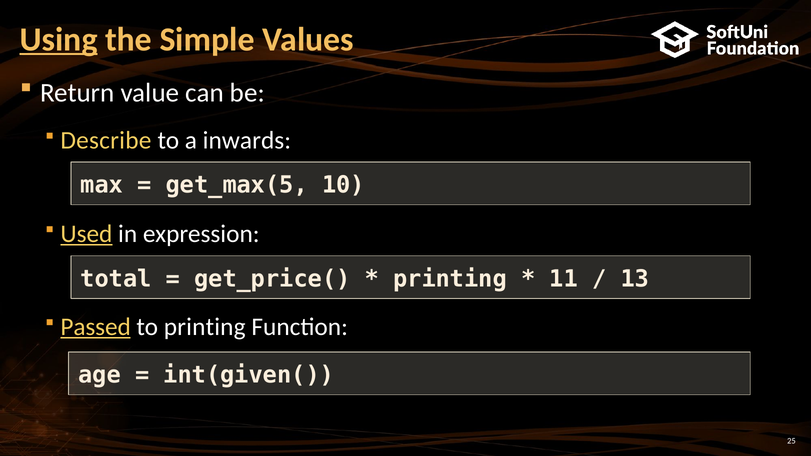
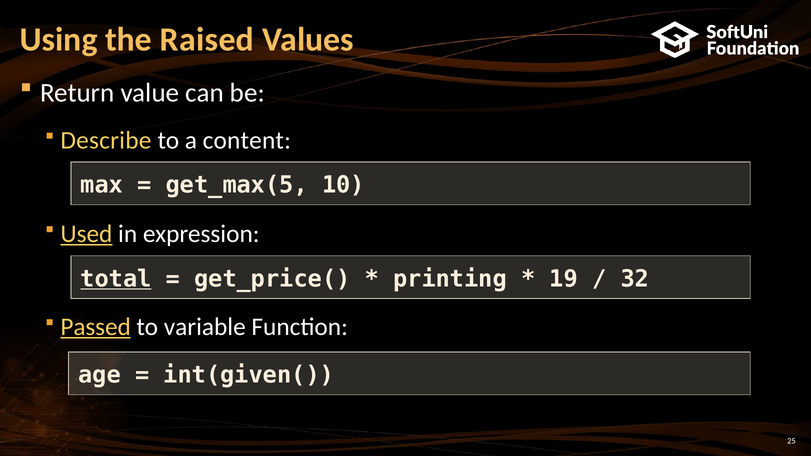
Using underline: present -> none (59, 39)
Simple: Simple -> Raised (207, 39)
inwards: inwards -> content (247, 141)
total underline: none -> present (116, 279)
11: 11 -> 19 (564, 279)
13: 13 -> 32 (635, 279)
to printing: printing -> variable (205, 327)
